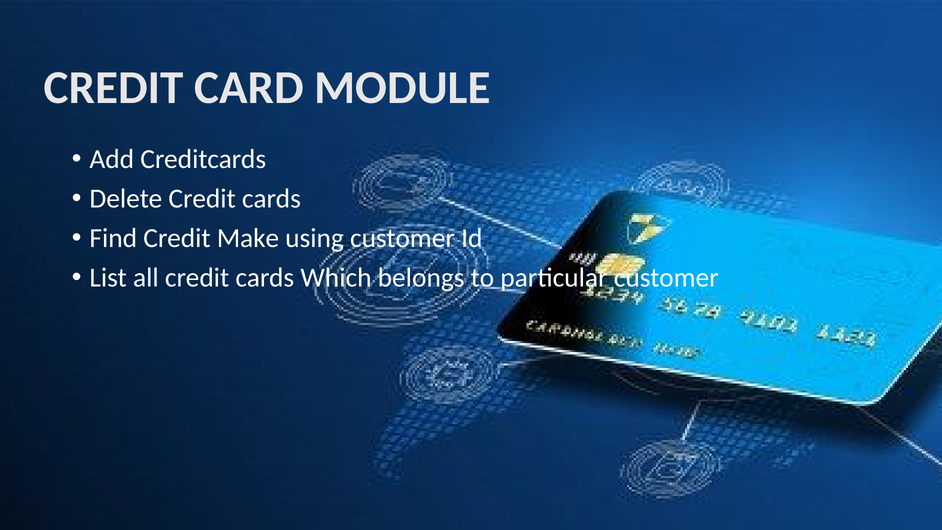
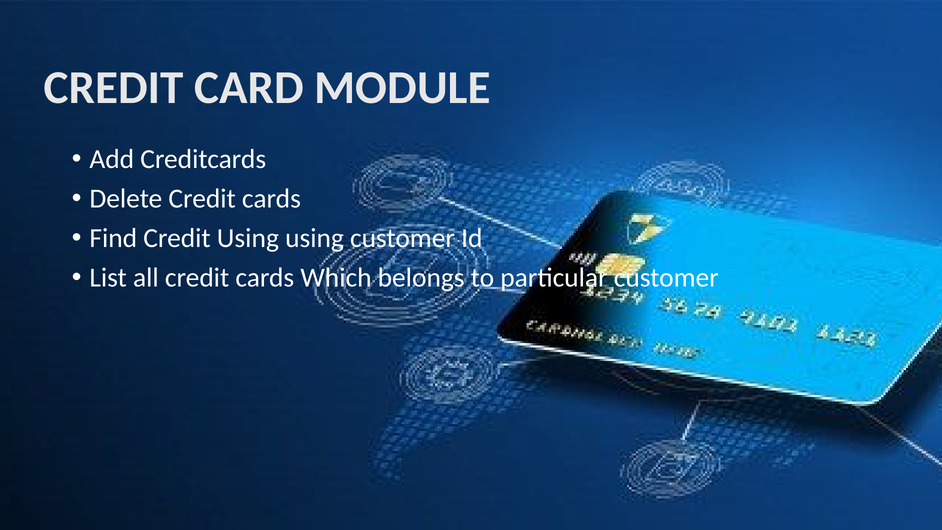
Credit Make: Make -> Using (248, 238)
